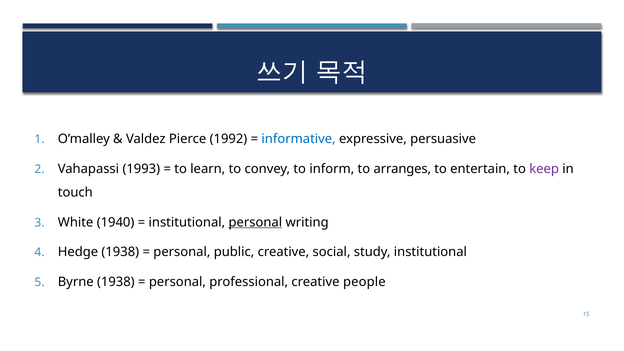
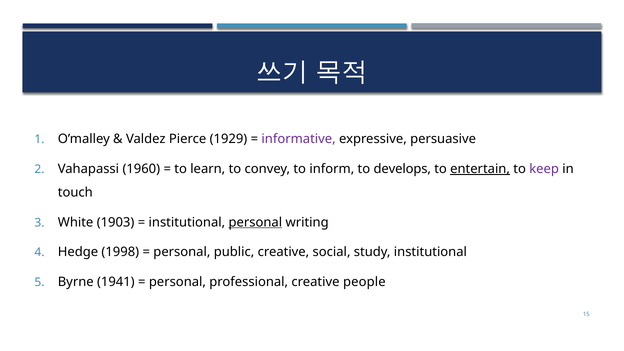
1992: 1992 -> 1929 (228, 139)
informative colour: blue -> purple (299, 139)
1993: 1993 -> 1960 (141, 169)
arranges: arranges -> develops (402, 169)
entertain underline: none -> present (480, 169)
1940: 1940 -> 1903 (116, 222)
Hedge 1938: 1938 -> 1998 (120, 252)
Byrne 1938: 1938 -> 1941 (116, 282)
